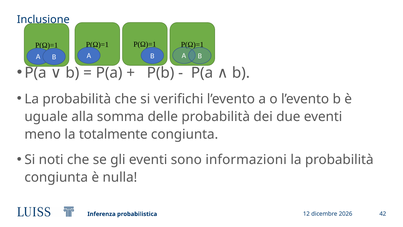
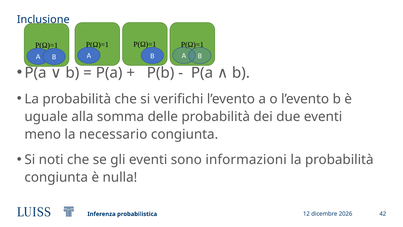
totalmente: totalmente -> necessario (113, 134)
